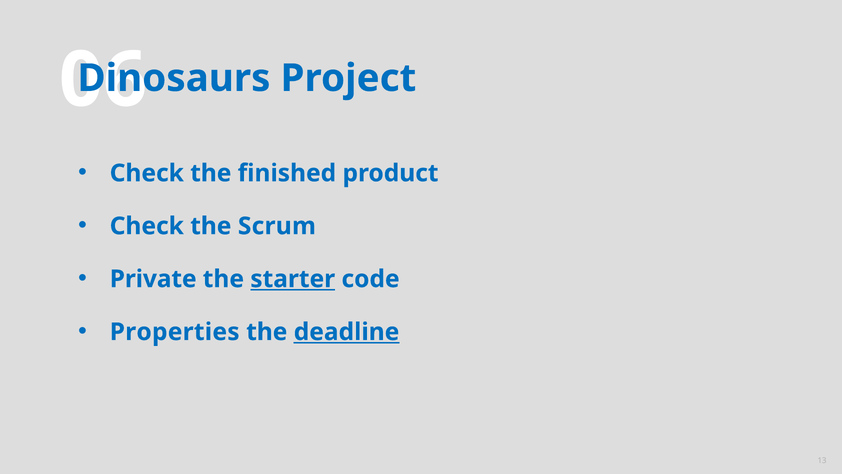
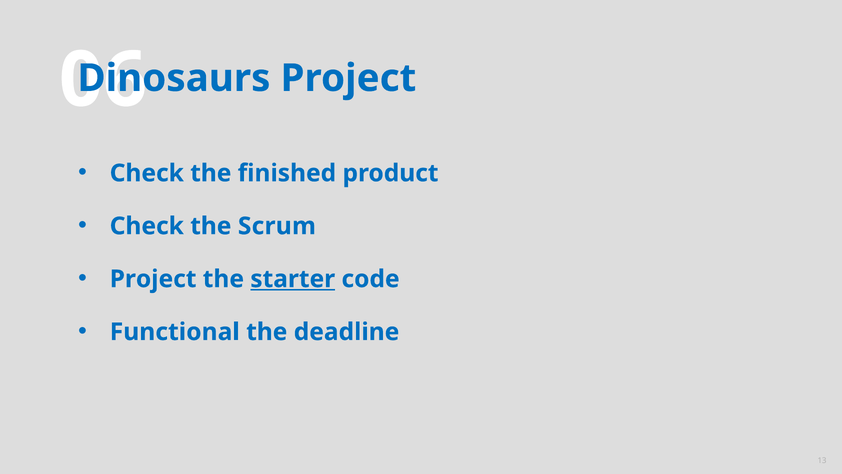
Private: Private -> Project (153, 279)
Properties: Properties -> Functional (175, 332)
deadline underline: present -> none (347, 332)
